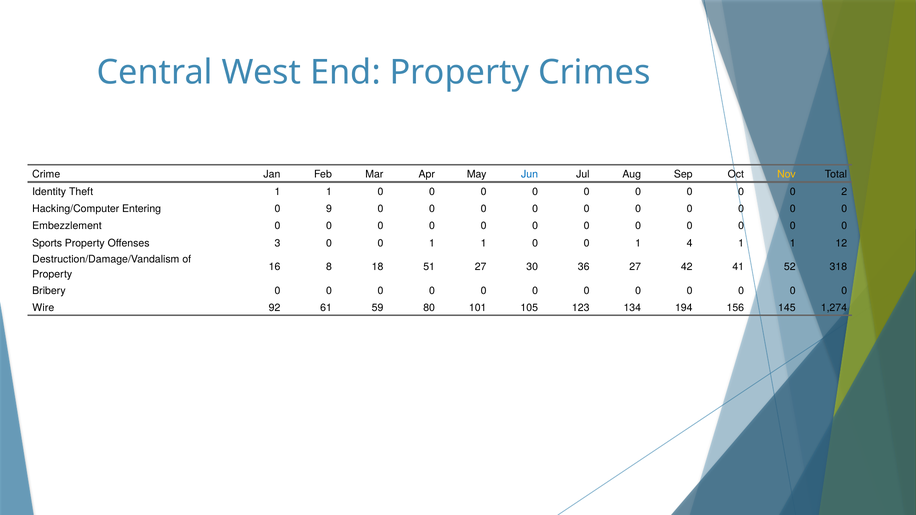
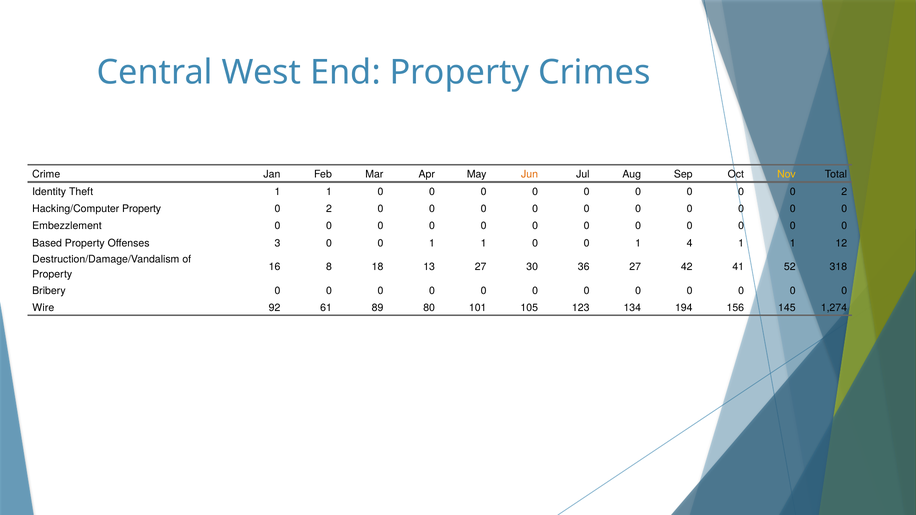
Jun colour: blue -> orange (529, 175)
Hacking/Computer Entering: Entering -> Property (142, 209)
9: 9 -> 2 (329, 209)
Sports: Sports -> Based (47, 243)
51: 51 -> 13 (429, 267)
59: 59 -> 89 (378, 308)
